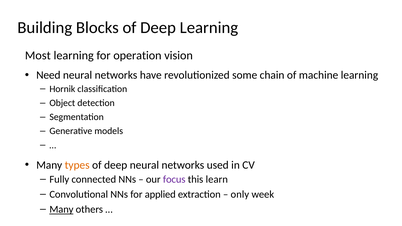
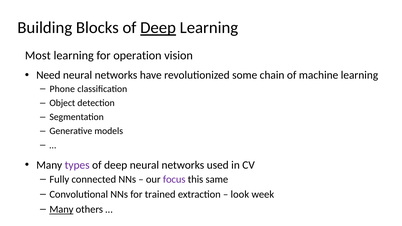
Deep underline: none -> present (158, 28)
Hornik: Hornik -> Phone (62, 89)
types colour: orange -> purple (77, 165)
learn: learn -> same (217, 179)
applied: applied -> trained (160, 194)
only: only -> look (240, 194)
